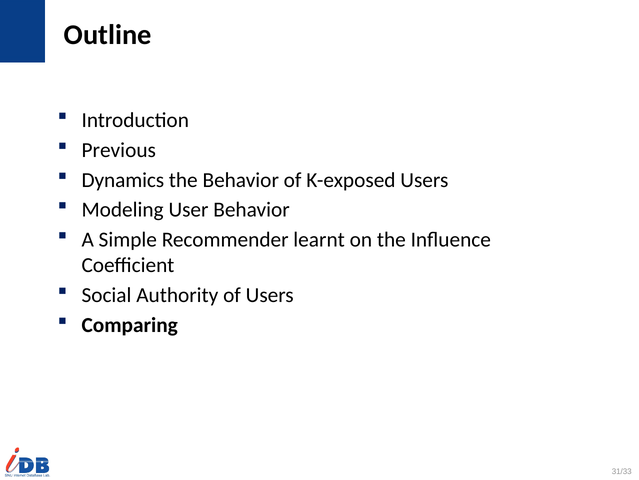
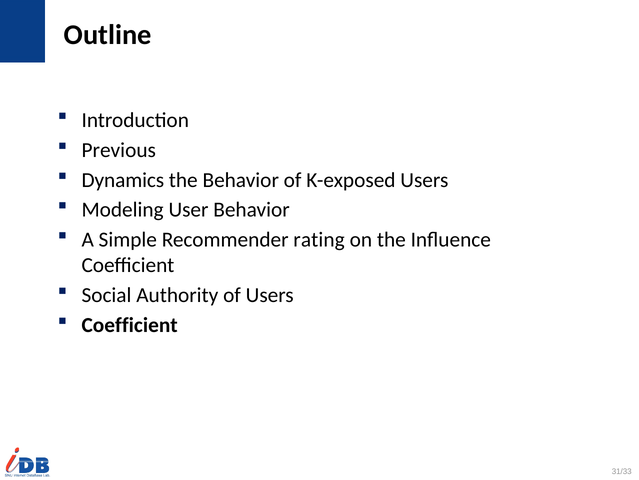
learnt: learnt -> rating (319, 239)
Comparing: Comparing -> Coefficient (130, 324)
